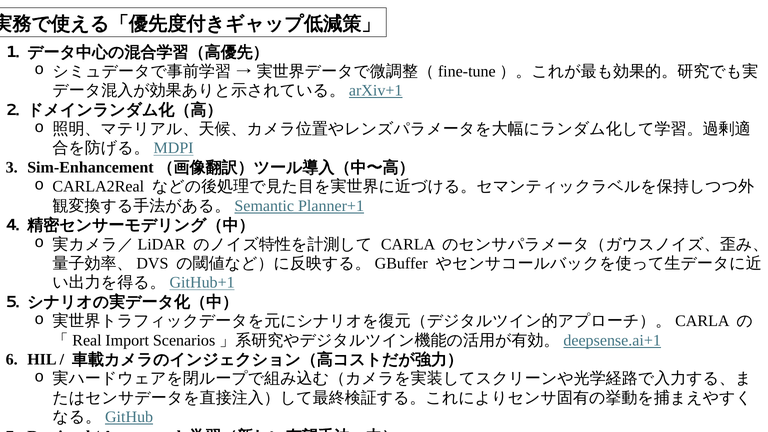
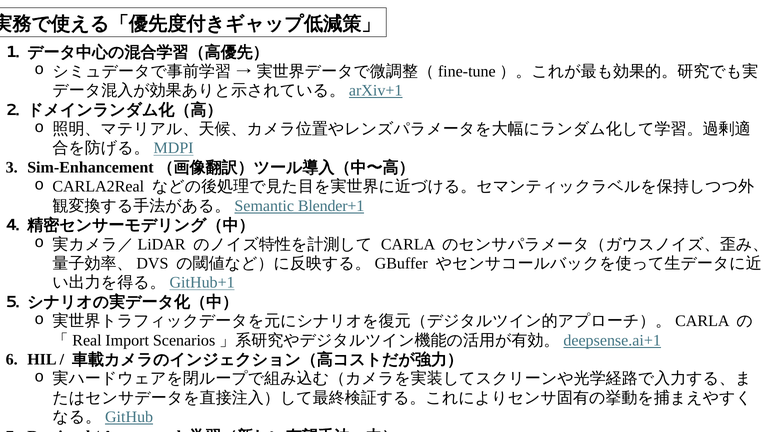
Planner+1: Planner+1 -> Blender+1 (331, 206)
